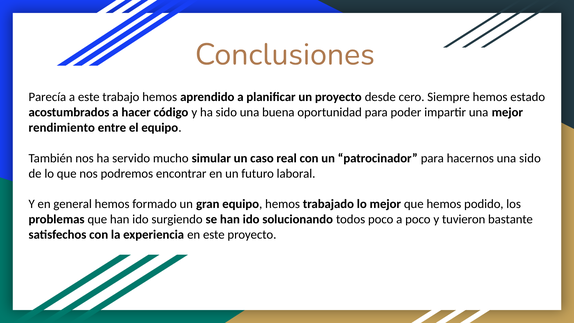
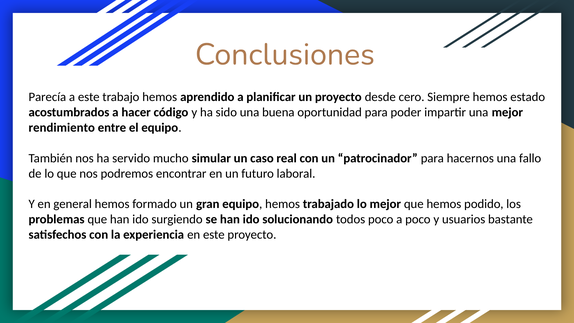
una sido: sido -> fallo (530, 158)
tuvieron: tuvieron -> usuarios (464, 219)
